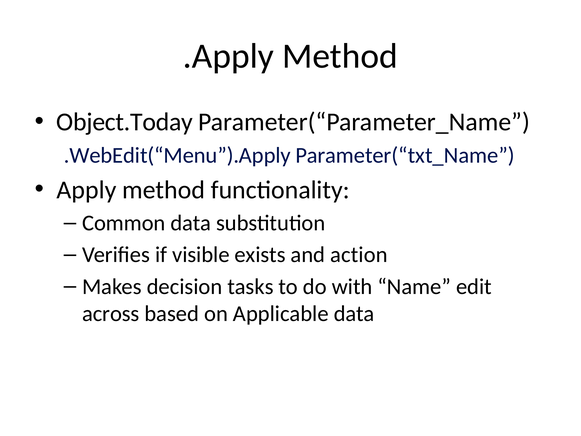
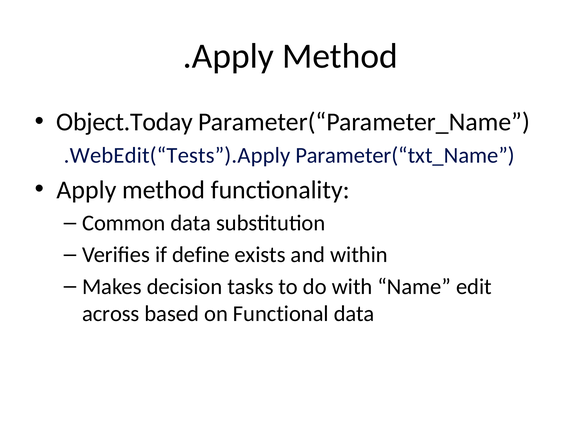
.WebEdit(“Menu”).Apply: .WebEdit(“Menu”).Apply -> .WebEdit(“Tests”).Apply (177, 155)
visible: visible -> define (201, 255)
action: action -> within (359, 255)
Applicable: Applicable -> Functional (281, 314)
